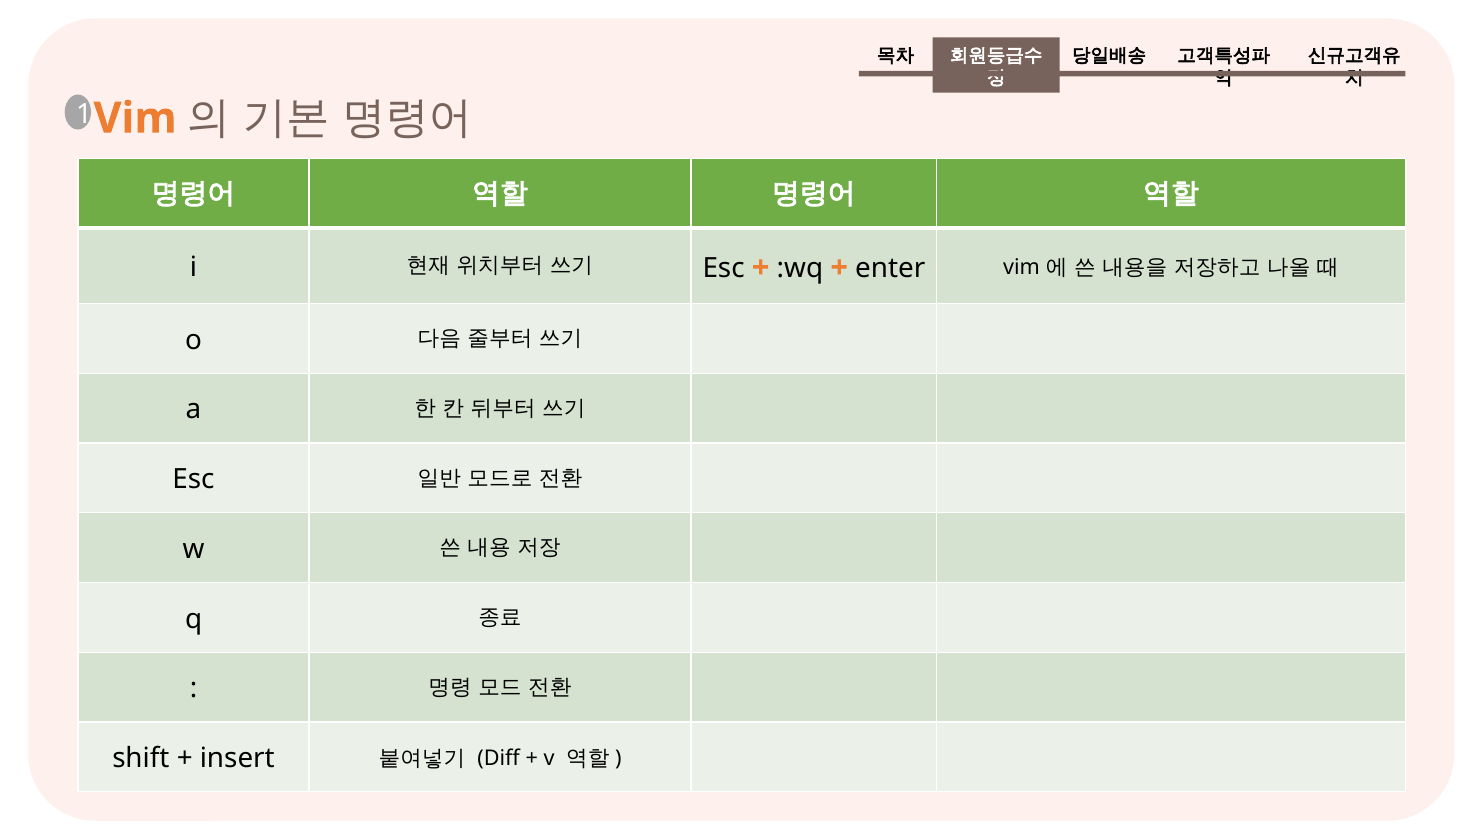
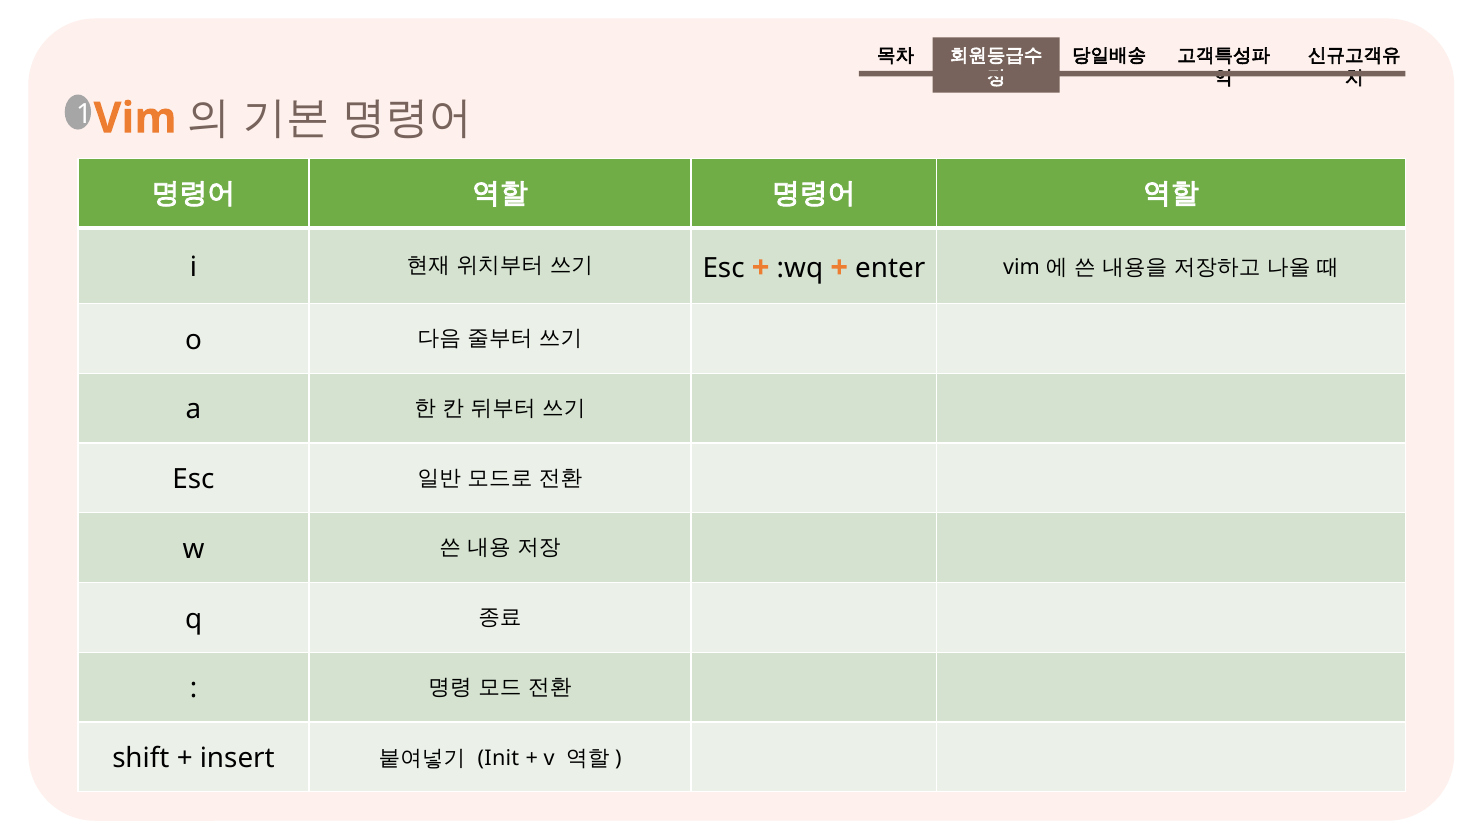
Diff: Diff -> Init (498, 758)
